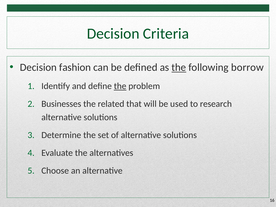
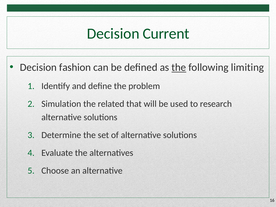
Criteria: Criteria -> Current (166, 34)
borrow: borrow -> limiting (247, 67)
the underline: present -> none (120, 86)
Businesses: Businesses -> Simulation (61, 104)
